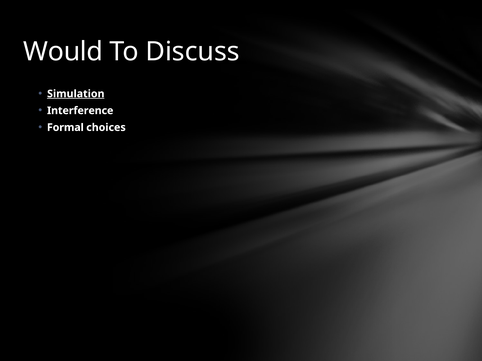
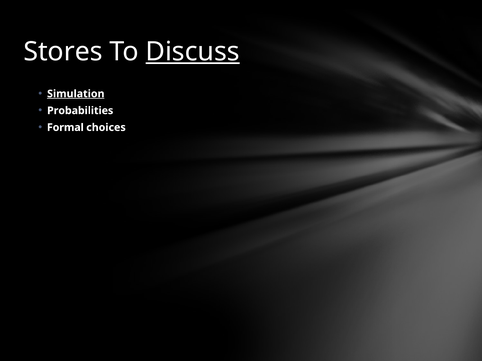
Would: Would -> Stores (63, 52)
Discuss underline: none -> present (193, 52)
Interference: Interference -> Probabilities (80, 111)
